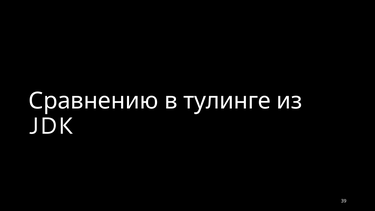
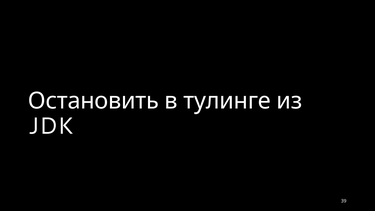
Сравнению: Сравнению -> Остановить (93, 101)
